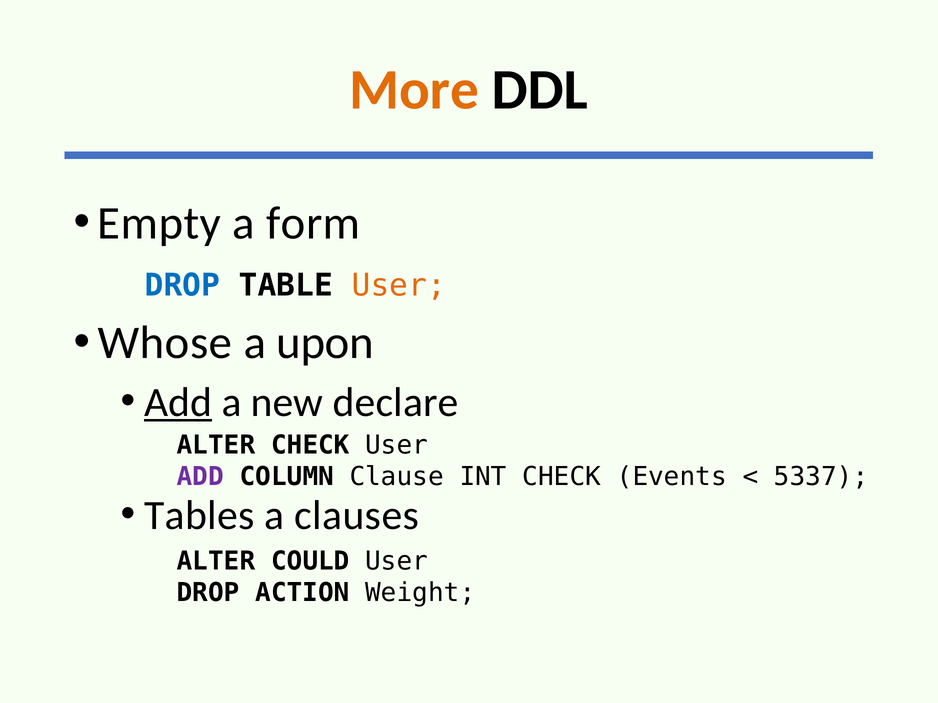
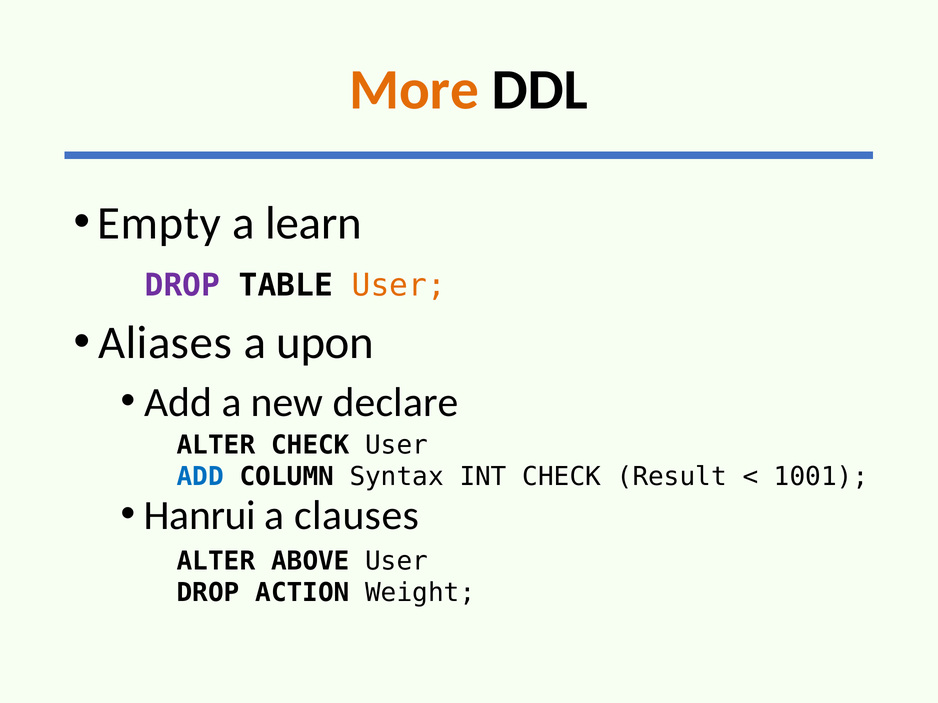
form: form -> learn (314, 223)
DROP colour: blue -> purple (182, 285)
Whose: Whose -> Aliases (165, 343)
Add underline: present -> none (178, 403)
ADD colour: purple -> blue (200, 477)
Clause: Clause -> Syntax (397, 477)
Events: Events -> Result (672, 477)
5337: 5337 -> 1001 (821, 477)
Tables: Tables -> Hanrui (200, 516)
COULD: COULD -> ABOVE (310, 562)
